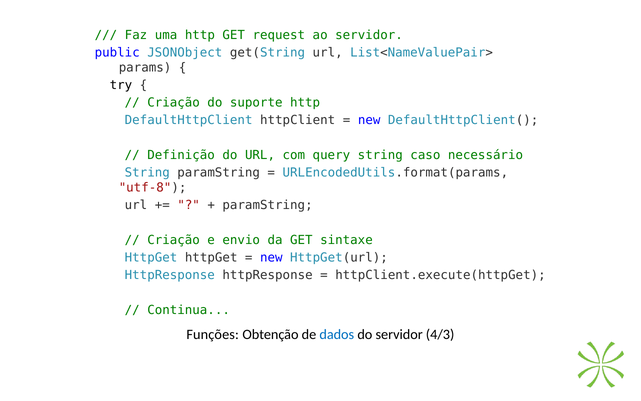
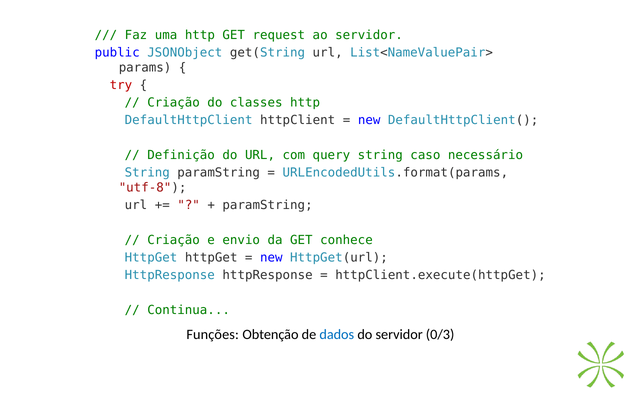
try colour: black -> red (121, 85)
suporte: suporte -> classes (256, 103)
sintaxe: sintaxe -> conhece (346, 240)
4/3: 4/3 -> 0/3 (440, 334)
